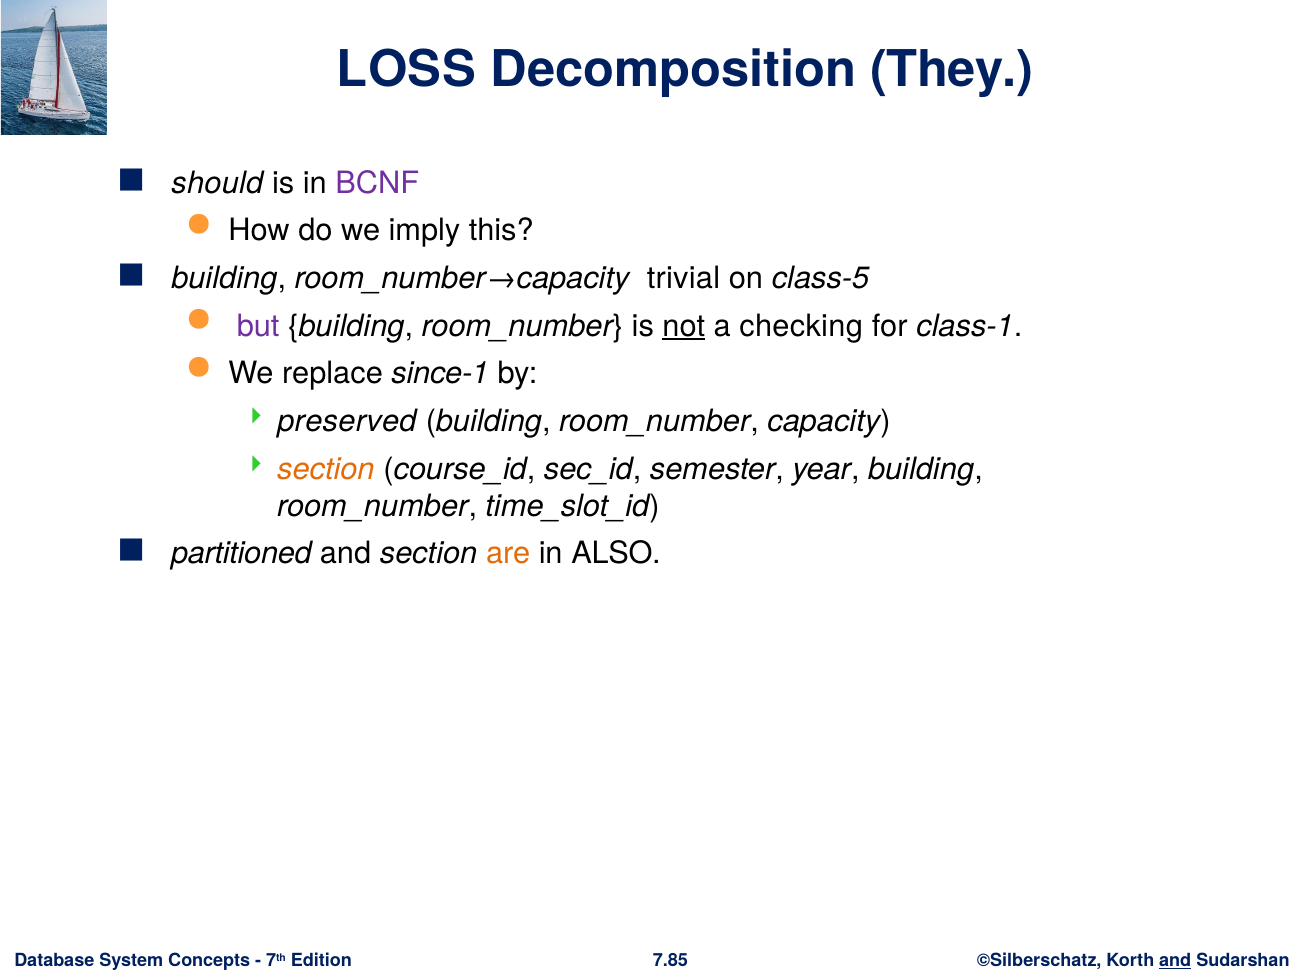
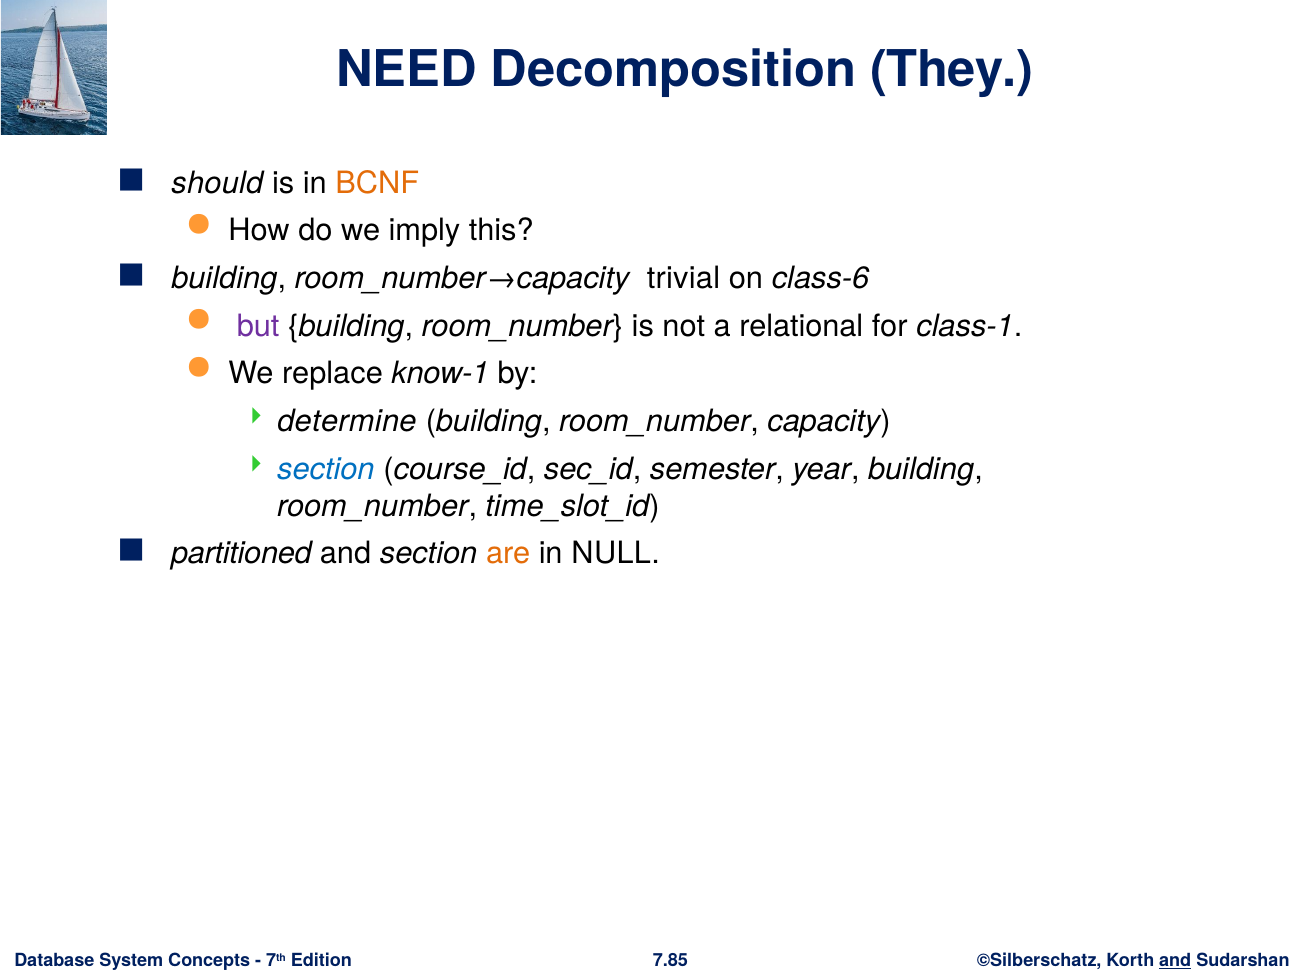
LOSS: LOSS -> NEED (407, 70)
BCNF colour: purple -> orange (377, 183)
class-5: class-5 -> class-6 (821, 278)
not underline: present -> none (684, 326)
checking: checking -> relational (801, 326)
since-1: since-1 -> know-1 (440, 374)
preserved: preserved -> determine (347, 422)
section colour: orange -> blue (326, 469)
ALSO: ALSO -> NULL (616, 554)
